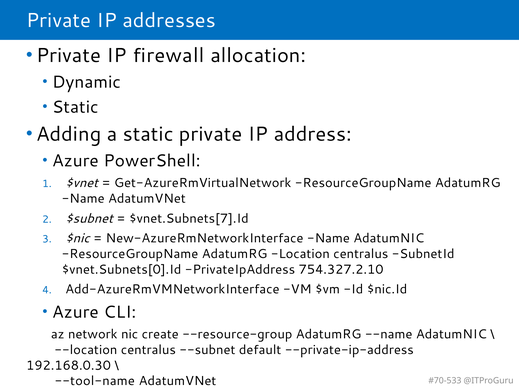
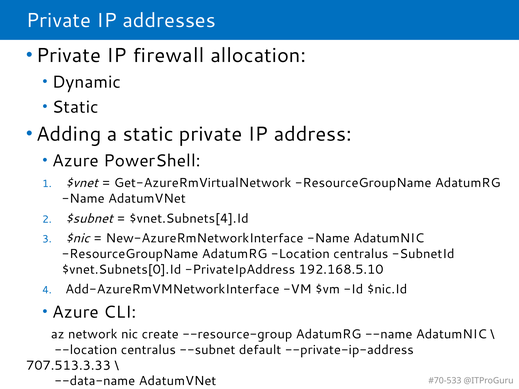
$vnet.Subnets[7].Id: $vnet.Subnets[7].Id -> $vnet.Subnets[4].Id (189, 219)
754.327.2.10: 754.327.2.10 -> 192.168.5.10 (341, 270)
192.168.0.30: 192.168.0.30 -> 707.513.3.33 (69, 366)
--tool-name: --tool-name -> --data-name (95, 381)
